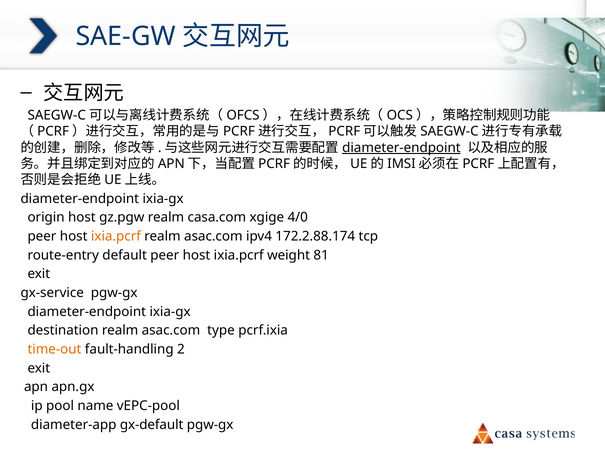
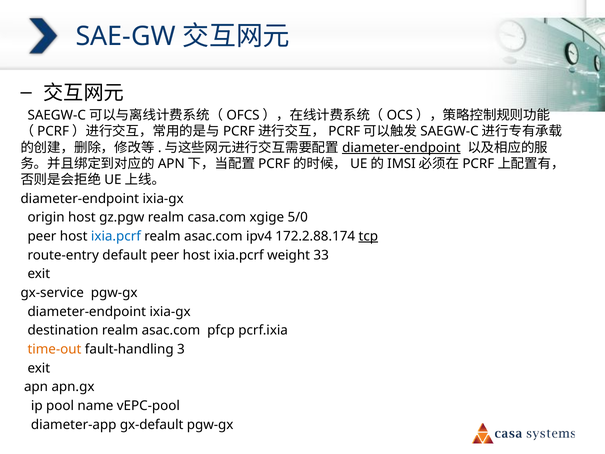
4/0: 4/0 -> 5/0 (298, 217)
ixia.pcrf colour: orange -> blue (116, 236)
tcp underline: none -> present (368, 236)
81: 81 -> 33 (321, 255)
type: type -> pfcp (221, 330)
2: 2 -> 3 (181, 349)
